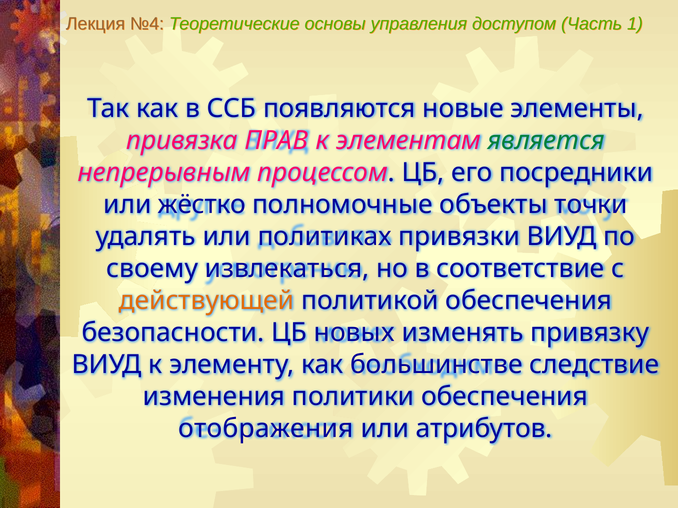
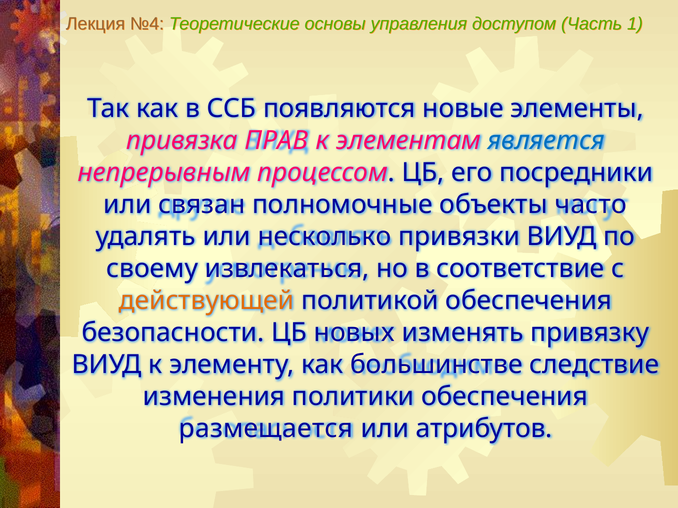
является colour: green -> blue (546, 141)
жёстко: жёстко -> связан (202, 205)
точки: точки -> часто (591, 205)
политиках: политиках -> несколько (324, 237)
отображения: отображения -> размещается (266, 429)
